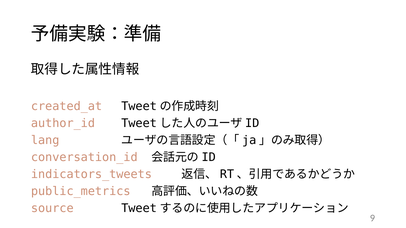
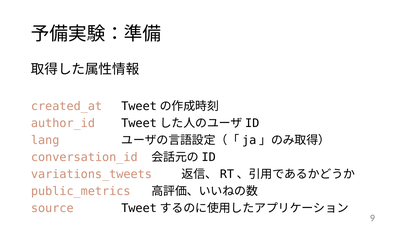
indicators_tweets: indicators_tweets -> variations_tweets (91, 174)
